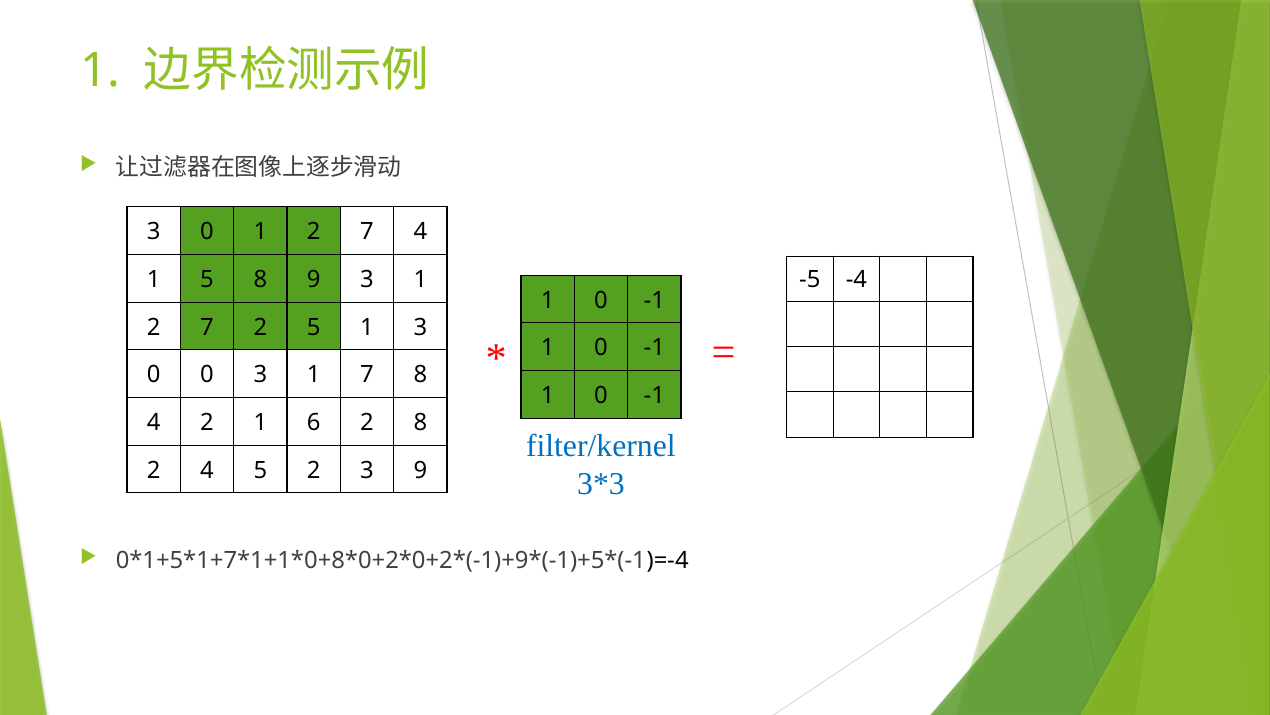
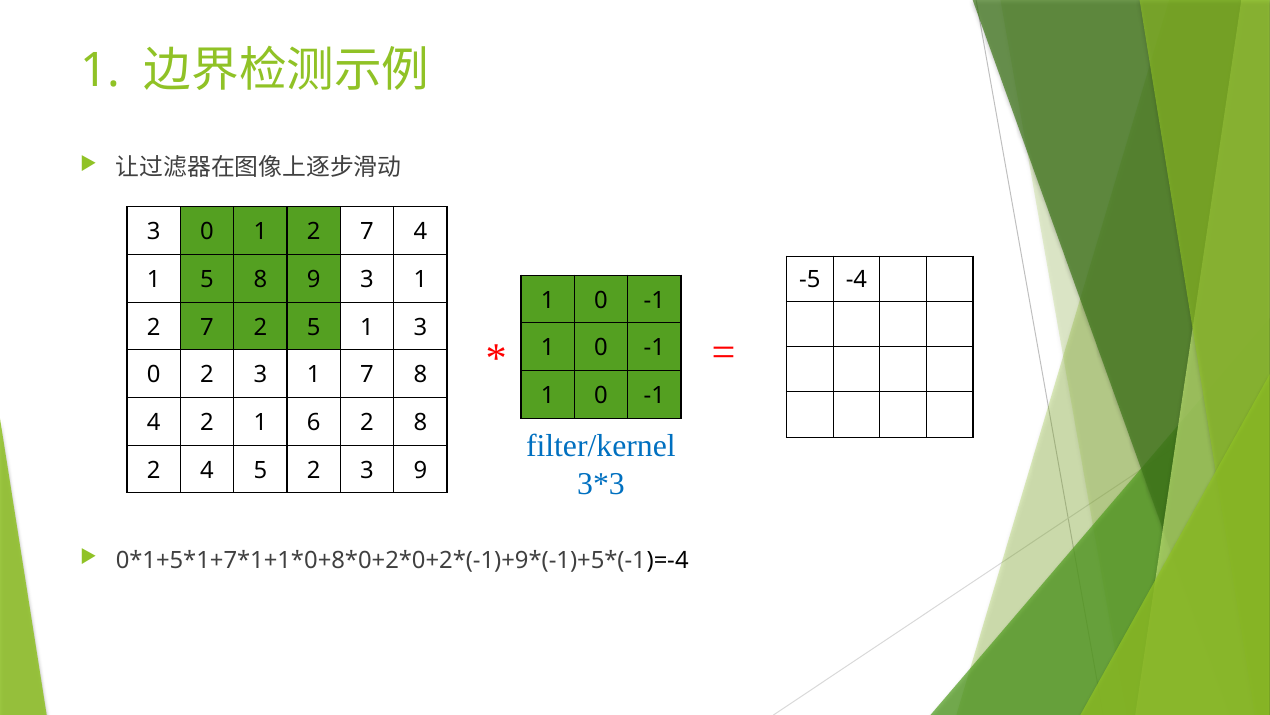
0 0: 0 -> 2 (207, 375)
